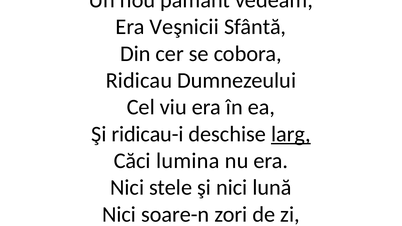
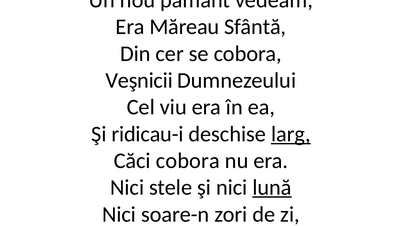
Veşnicii: Veşnicii -> Măreau (184, 27)
Ridicau: Ridicau -> Veşnicii (139, 80)
Căci lumina: lumina -> cobora (188, 161)
lună underline: none -> present (272, 188)
